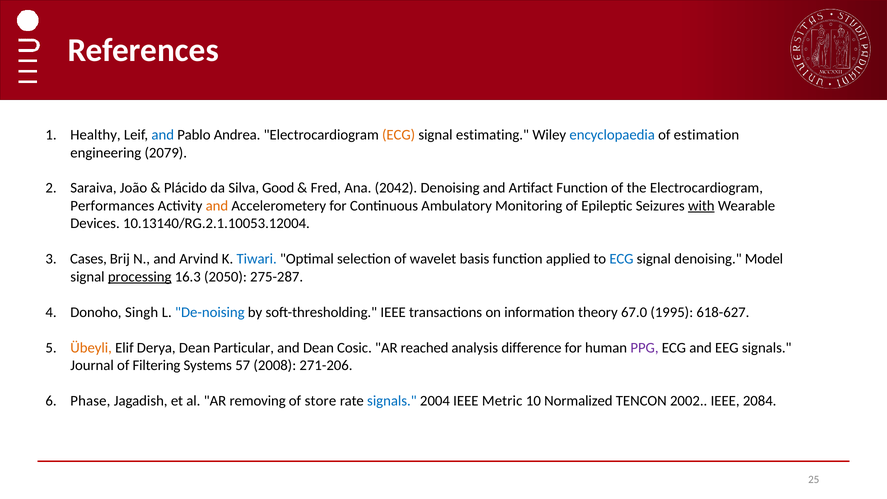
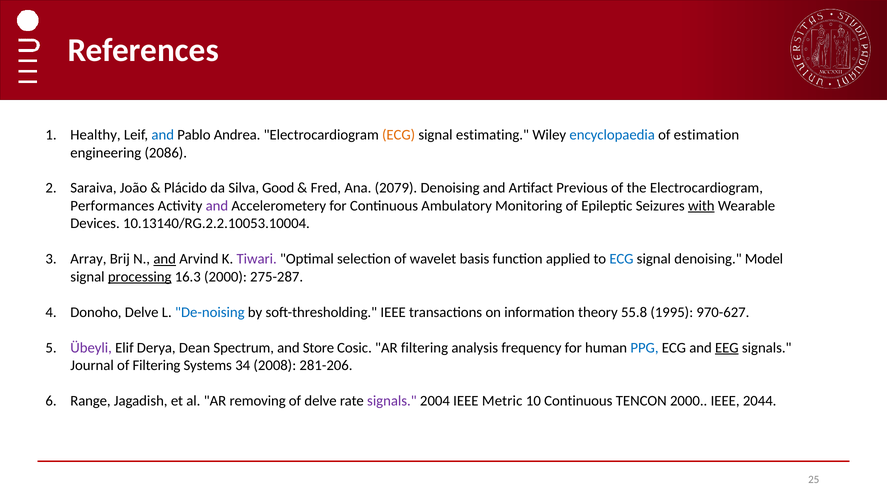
2079: 2079 -> 2086 (166, 153)
2042: 2042 -> 2079 (396, 188)
Artifact Function: Function -> Previous (582, 188)
and colour: orange -> purple (217, 206)
10.13140/RG.2.1.10053.12004: 10.13140/RG.2.1.10053.12004 -> 10.13140/RG.2.2.10053.10004 (216, 224)
Cases: Cases -> Array (88, 259)
and underline: none -> present (165, 259)
Tiwari colour: blue -> purple (257, 259)
16.3 2050: 2050 -> 2000 (225, 277)
Donoho Singh: Singh -> Delve (142, 312)
67.0: 67.0 -> 55.8 (634, 312)
618-627: 618-627 -> 970-627 (723, 312)
Übeyli colour: orange -> purple (91, 348)
Particular: Particular -> Spectrum (244, 348)
and Dean: Dean -> Store (318, 348)
AR reached: reached -> filtering (424, 348)
difference: difference -> frequency (531, 348)
PPG colour: purple -> blue (644, 348)
EEG underline: none -> present (727, 348)
57: 57 -> 34 (243, 365)
271-206: 271-206 -> 281-206 (326, 365)
Phase: Phase -> Range (90, 401)
of store: store -> delve (321, 401)
signals colour: blue -> purple (392, 401)
10 Normalized: Normalized -> Continuous (578, 401)
TENCON 2002: 2002 -> 2000 (689, 401)
2084: 2084 -> 2044 (760, 401)
